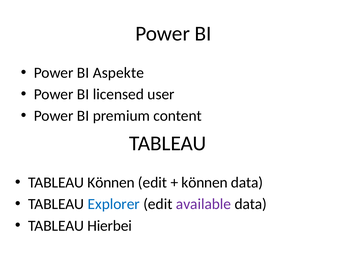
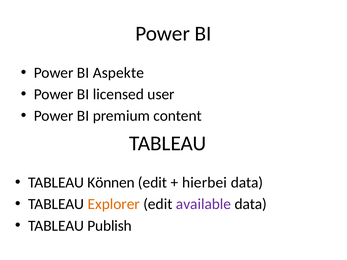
können: können -> hierbei (204, 183)
Explorer colour: blue -> orange (114, 204)
Hierbei: Hierbei -> Publish (110, 226)
